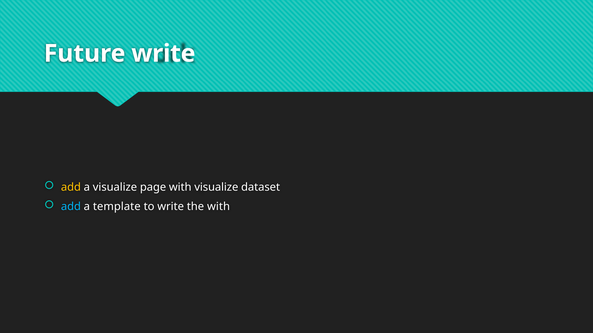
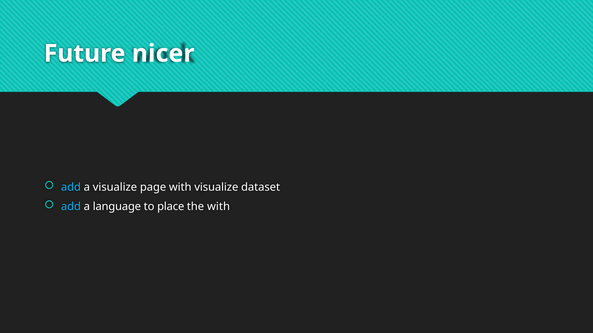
Future write: write -> nicer (163, 54)
add colour: yellow -> light blue (71, 188)
template: template -> language (117, 207)
to write: write -> place (171, 207)
